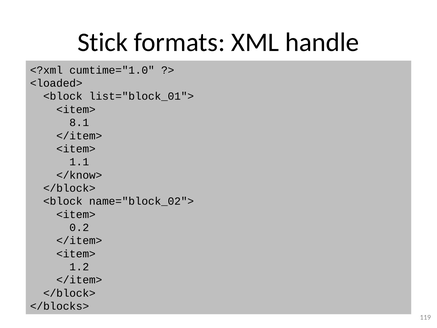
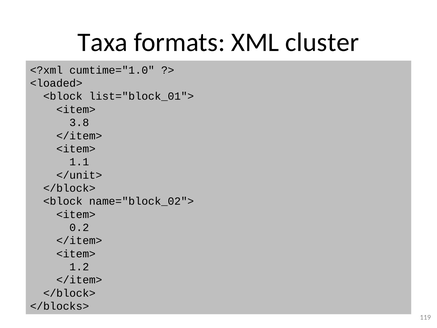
Stick: Stick -> Taxa (103, 42)
handle: handle -> cluster (322, 42)
8.1: 8.1 -> 3.8 (79, 123)
</know>: </know> -> </unit> (79, 175)
